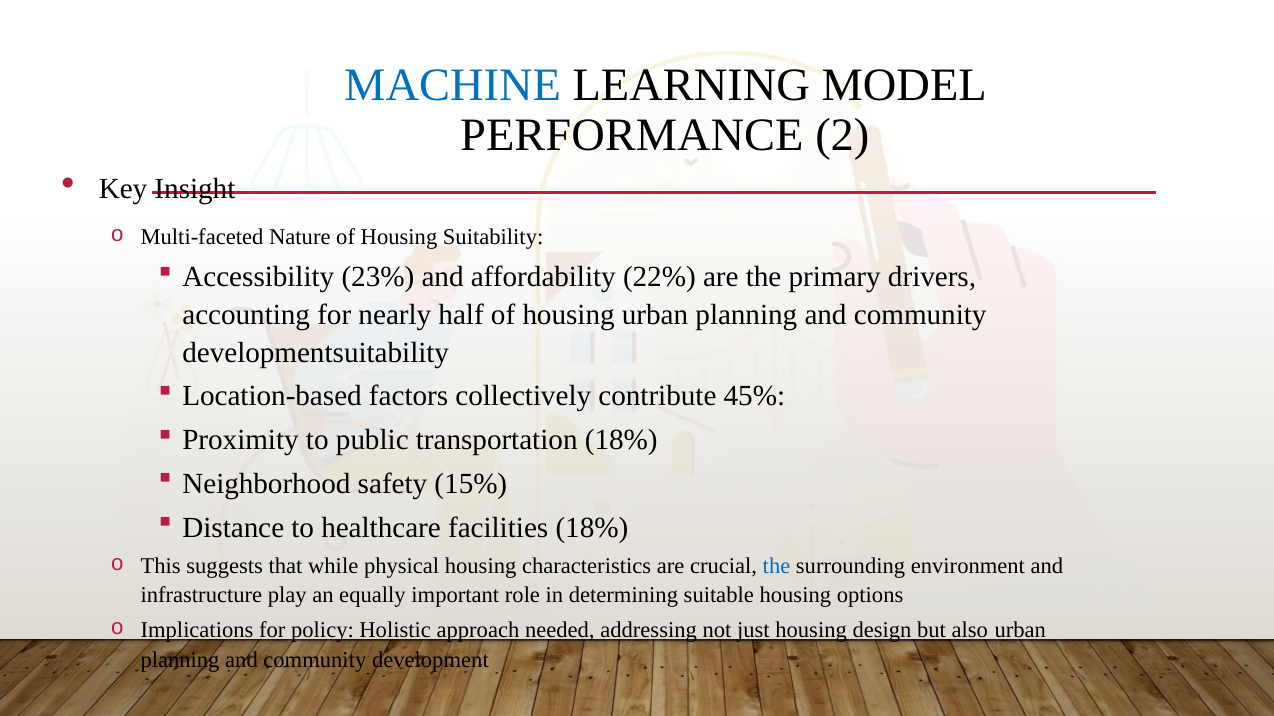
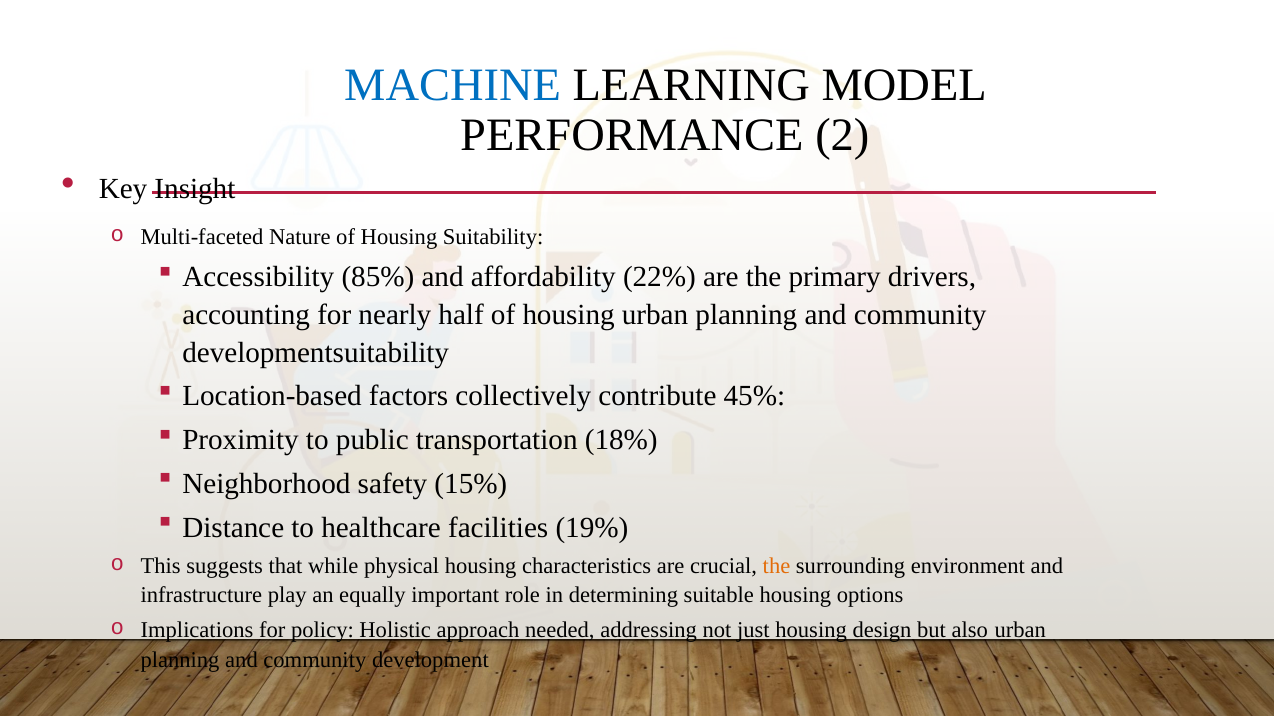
23%: 23% -> 85% (378, 277)
facilities 18%: 18% -> 19% (592, 528)
the colour: blue -> orange (777, 567)
